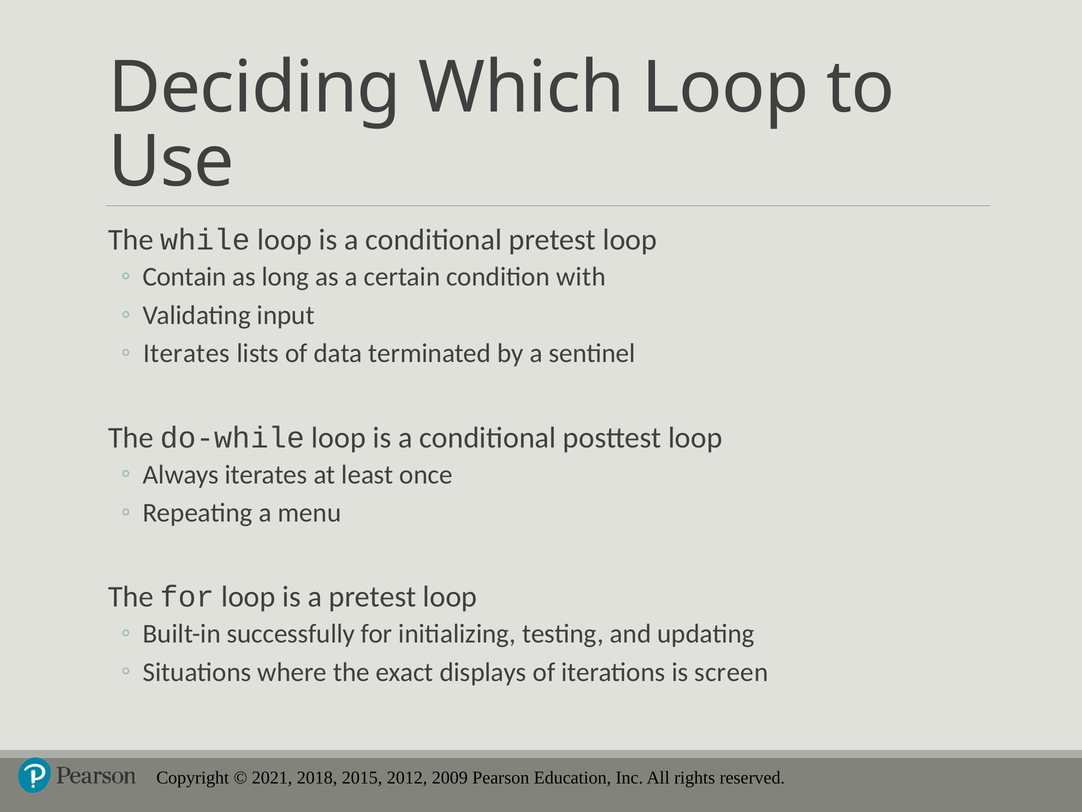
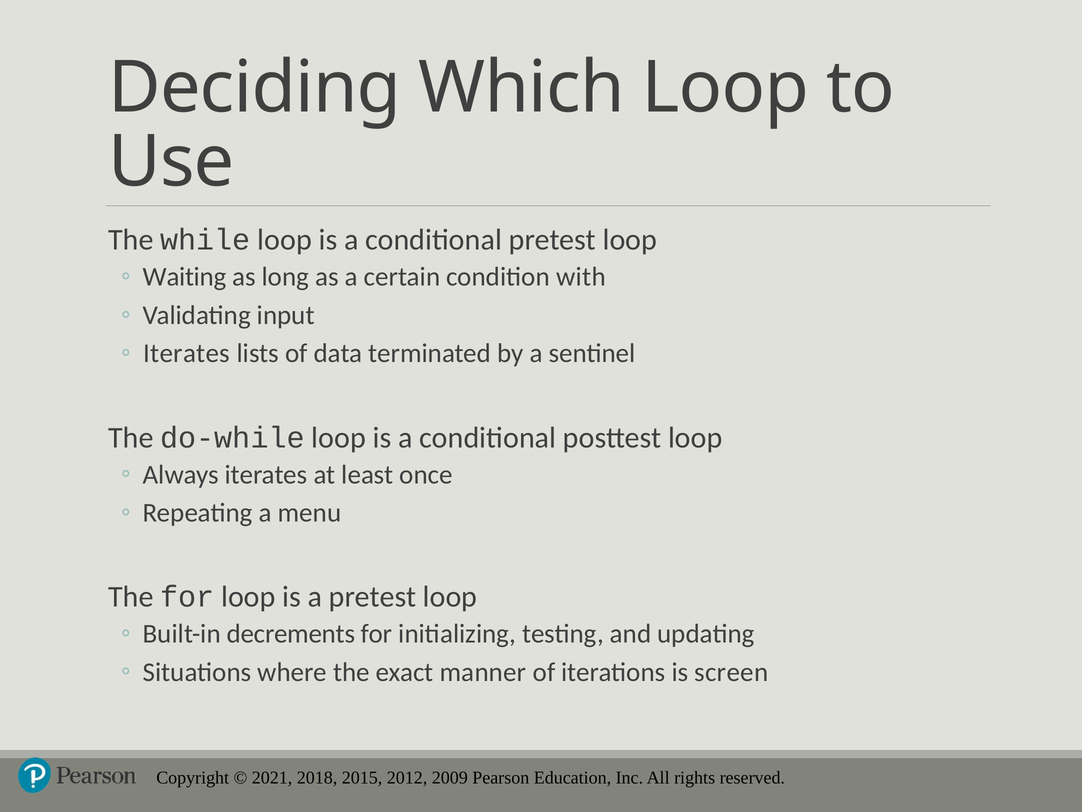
Contain: Contain -> Waiting (185, 277)
successfully: successfully -> decrements (291, 634)
displays: displays -> manner (483, 672)
